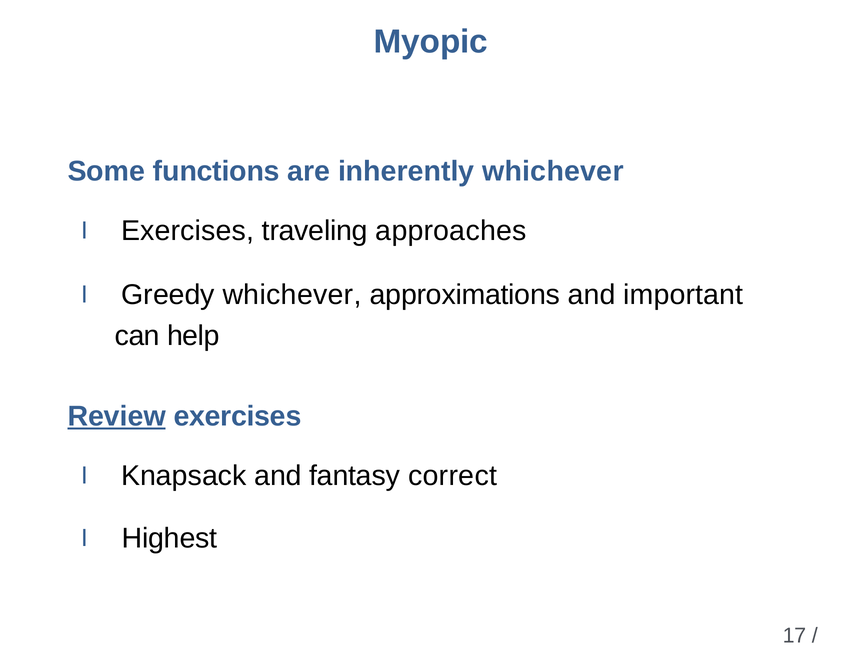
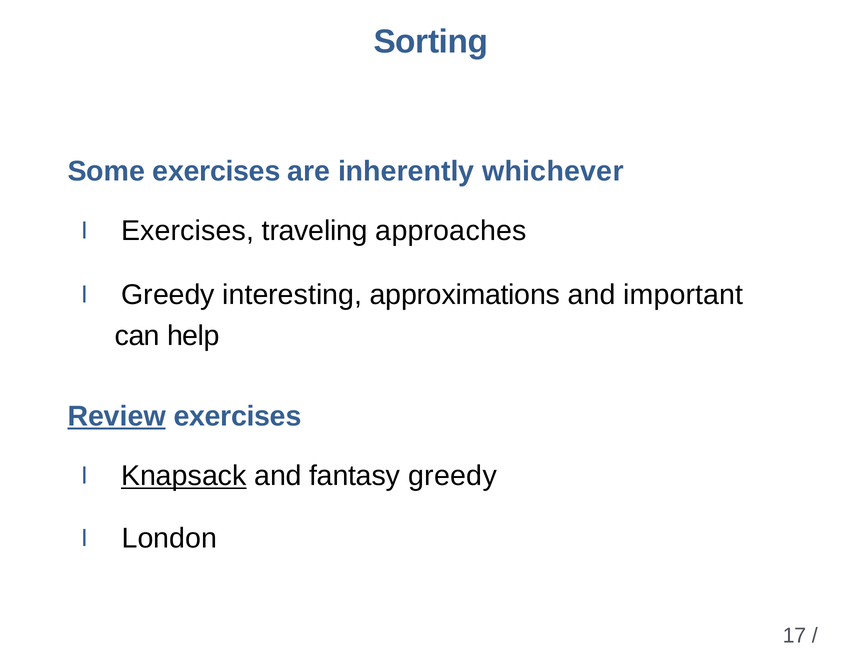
Myopic: Myopic -> Sorting (431, 42)
Some functions: functions -> exercises (216, 171)
Greedy whichever: whichever -> interesting (292, 295)
Knapsack underline: none -> present (184, 476)
fantasy correct: correct -> greedy (453, 476)
Highest: Highest -> London (169, 539)
